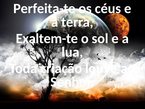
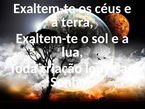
Perfeita-te: Perfeita-te -> Exaltem-te (44, 8)
